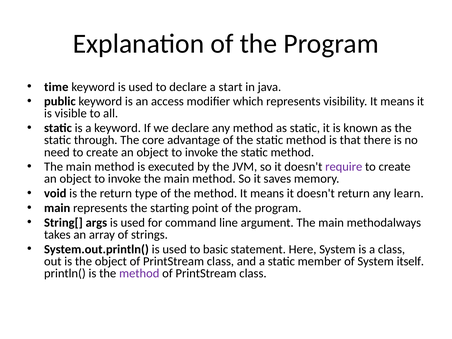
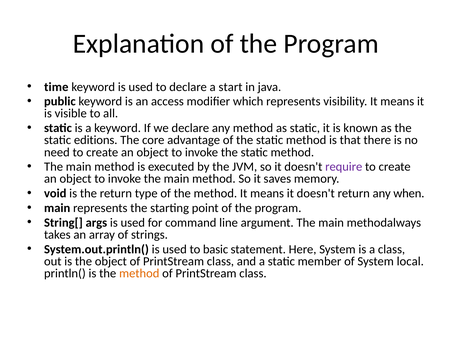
through: through -> editions (96, 140)
learn: learn -> when (409, 193)
itself: itself -> local (410, 261)
method colour: purple -> orange (139, 273)
